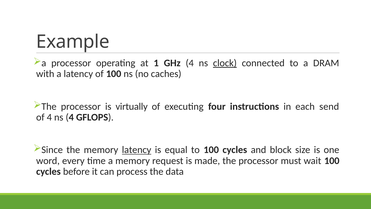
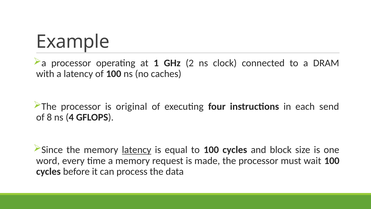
GHz 4: 4 -> 2 (190, 63)
clock underline: present -> none (225, 63)
virtually: virtually -> original (132, 106)
of 4: 4 -> 8 (49, 117)
